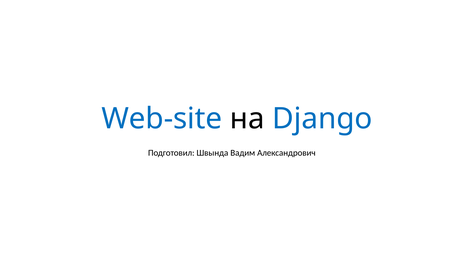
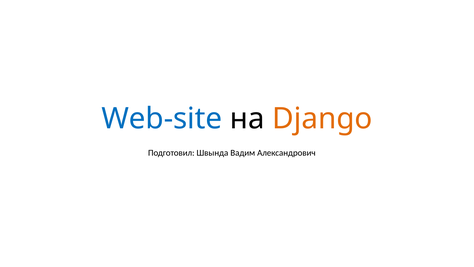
Django colour: blue -> orange (322, 118)
